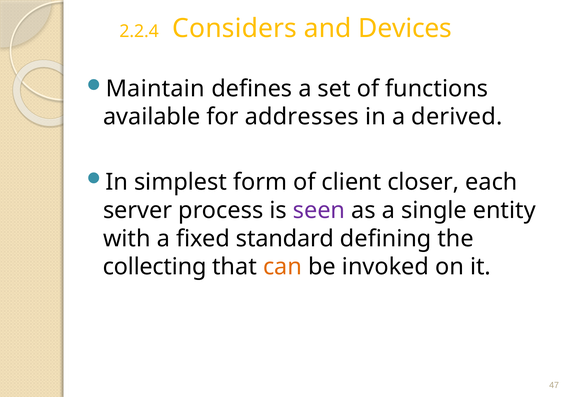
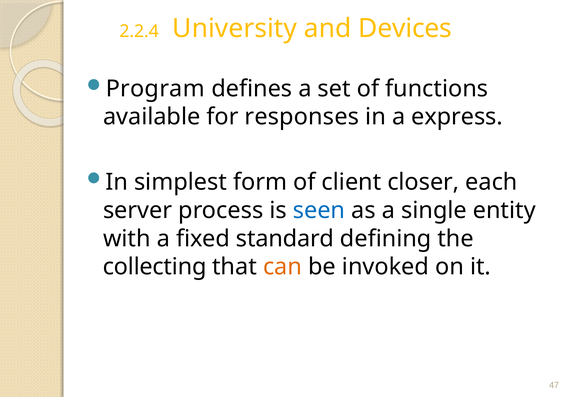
Considers: Considers -> University (235, 28)
Maintain: Maintain -> Program (155, 89)
addresses: addresses -> responses (302, 117)
derived: derived -> express (457, 117)
seen colour: purple -> blue (319, 210)
